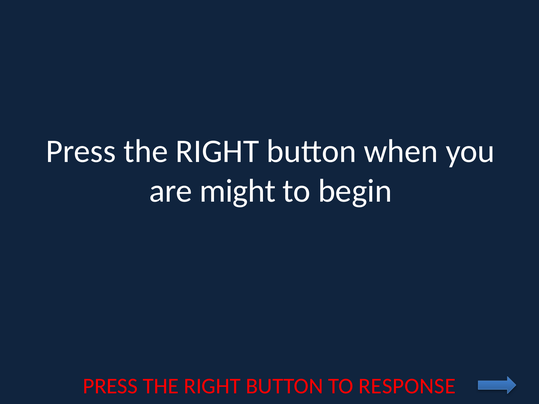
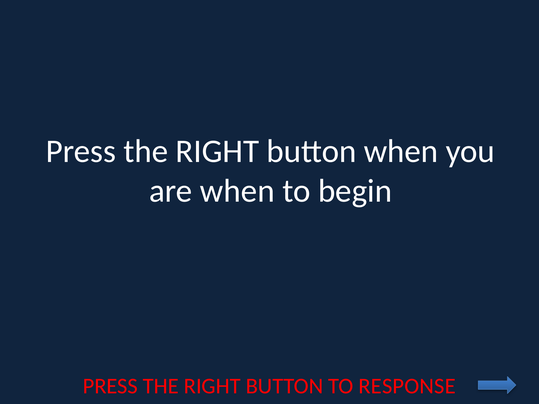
are might: might -> when (237, 191)
